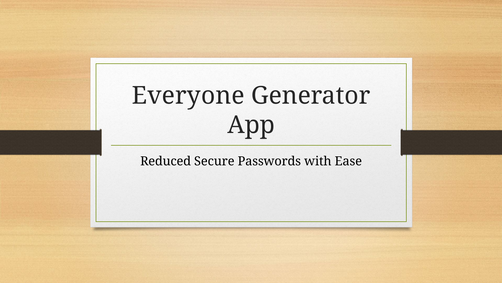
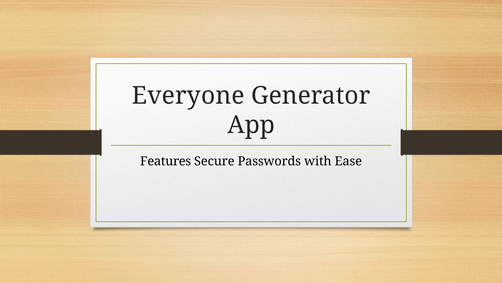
Reduced: Reduced -> Features (166, 161)
